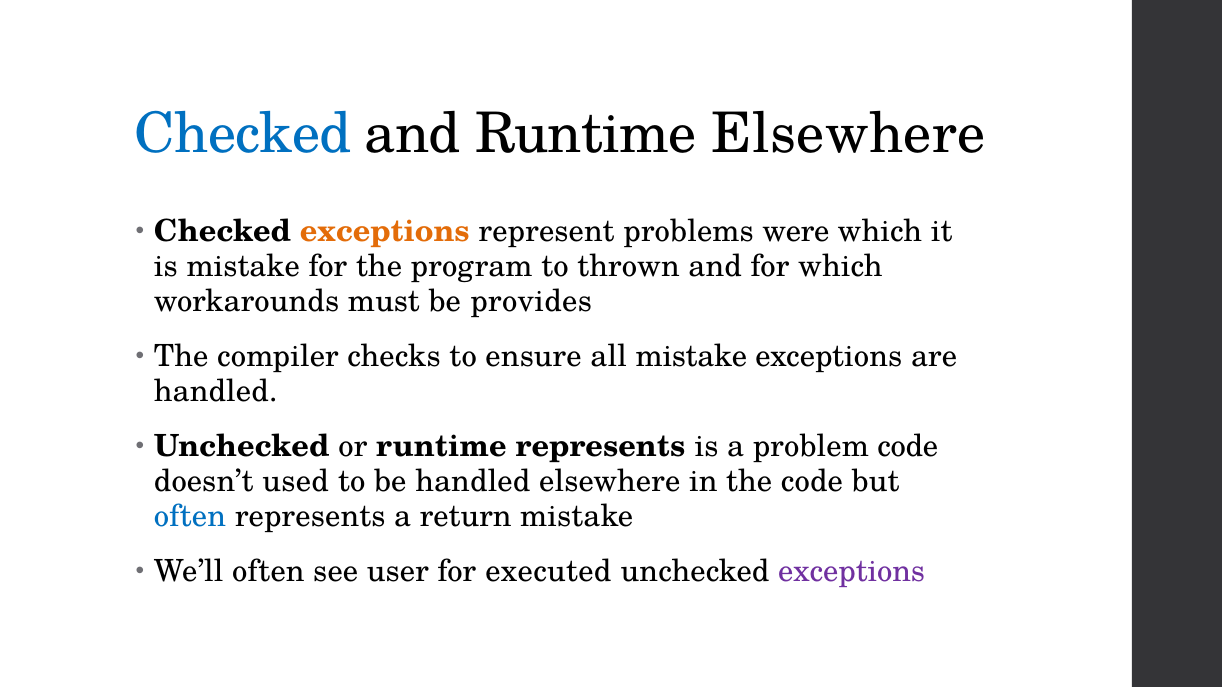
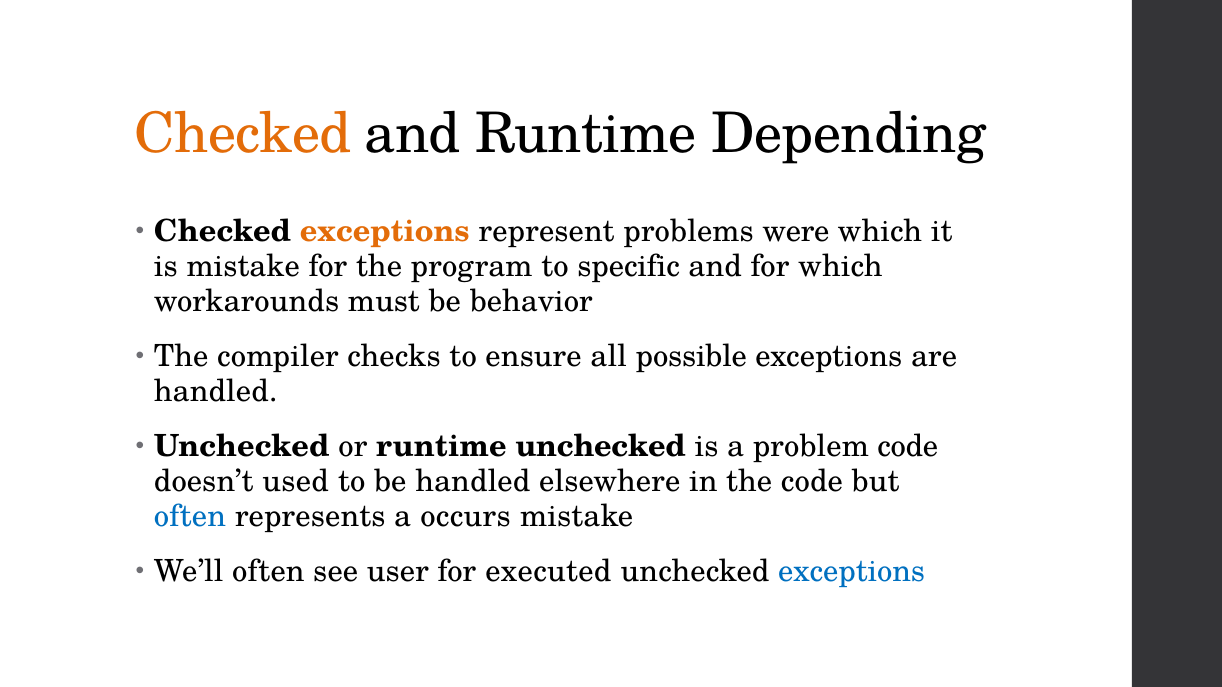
Checked colour: blue -> orange (243, 134)
Runtime Elsewhere: Elsewhere -> Depending (849, 134)
thrown: thrown -> specific (629, 267)
provides: provides -> behavior (531, 301)
all mistake: mistake -> possible (691, 357)
runtime represents: represents -> unchecked (601, 447)
return: return -> occurs (466, 516)
exceptions colour: purple -> blue (852, 572)
